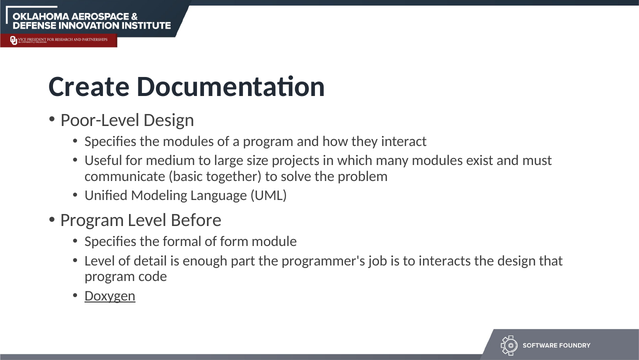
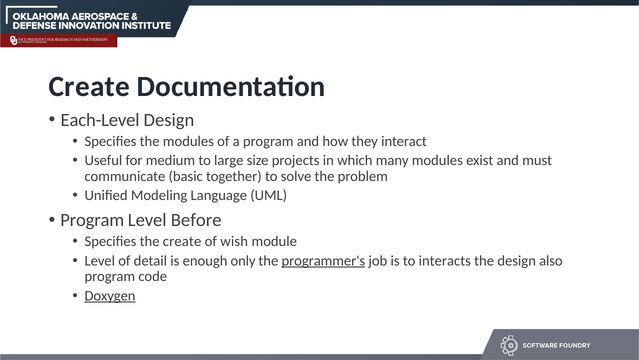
Poor-Level: Poor-Level -> Each-Level (100, 120)
the formal: formal -> create (182, 241)
form: form -> wish (234, 241)
part: part -> only (243, 260)
programmer's underline: none -> present (323, 260)
that: that -> also (551, 260)
